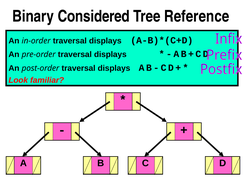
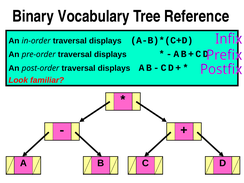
Considered: Considered -> Vocabulary (94, 16)
